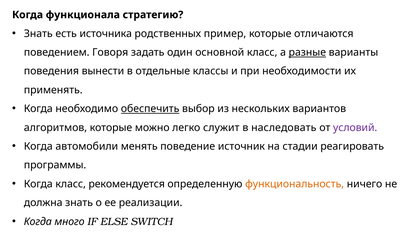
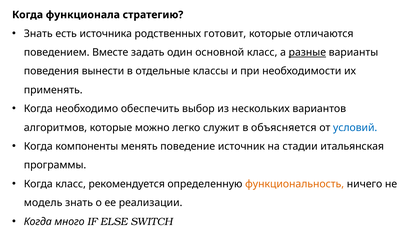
пример: пример -> готовит (225, 34)
Говоря: Говоря -> Вместе (110, 52)
обеспечить underline: present -> none (150, 109)
наследовать: наследовать -> объясняется (284, 128)
условий colour: purple -> blue (355, 128)
автомобили: автомобили -> компоненты (87, 146)
реагировать: реагировать -> итальянская (352, 146)
должна: должна -> модель (43, 203)
